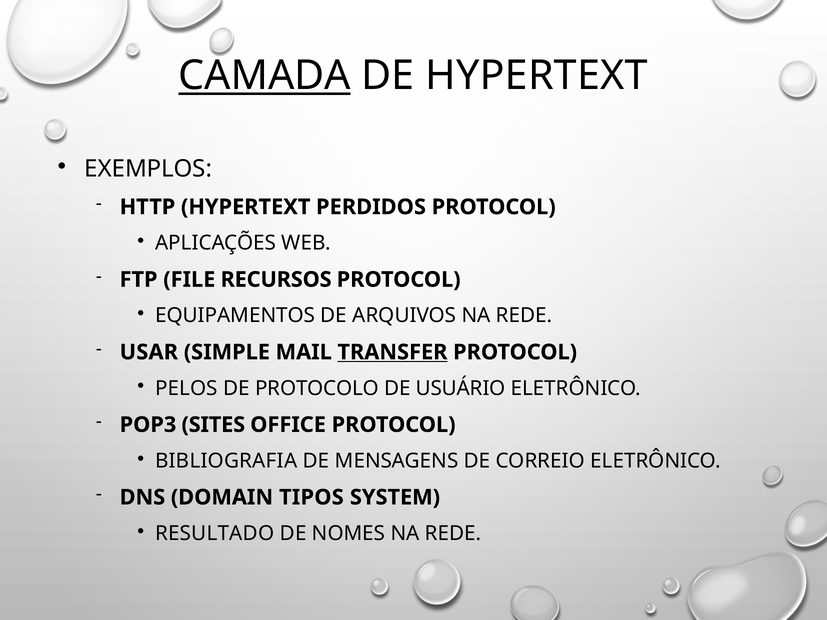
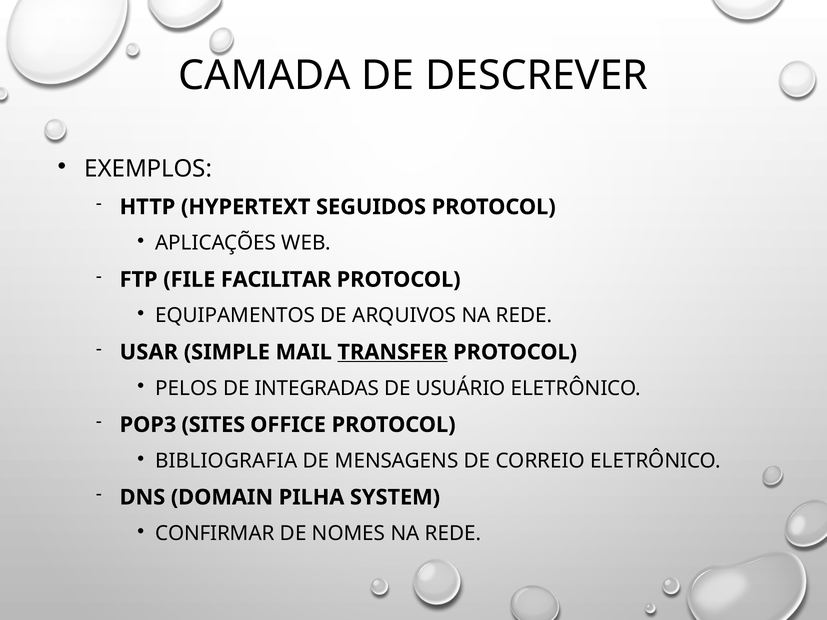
CAMADA underline: present -> none (265, 76)
DE HYPERTEXT: HYPERTEXT -> DESCREVER (537, 76)
PERDIDOS: PERDIDOS -> SEGUIDOS (371, 207)
RECURSOS: RECURSOS -> FACILITAR (276, 280)
PROTOCOLO: PROTOCOLO -> INTEGRADAS (317, 388)
TIPOS: TIPOS -> PILHA (312, 497)
RESULTADO: RESULTADO -> CONFIRMAR (215, 534)
